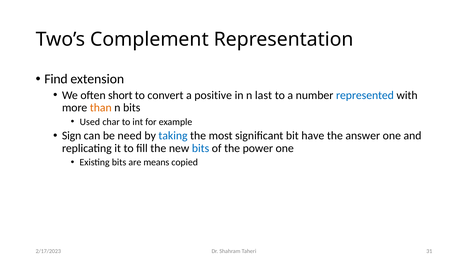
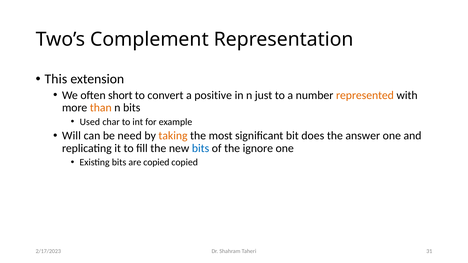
Find: Find -> This (56, 79)
last: last -> just (264, 95)
represented colour: blue -> orange (365, 95)
Sign: Sign -> Will (71, 136)
taking colour: blue -> orange (173, 136)
have: have -> does (313, 136)
power: power -> ignore (258, 149)
are means: means -> copied (156, 163)
